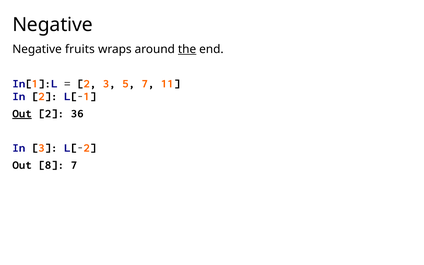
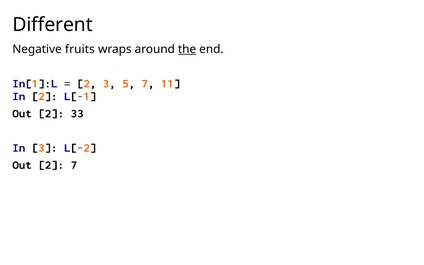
Negative: Negative -> Different (53, 25)
Out underline: present -> none (22, 113)
36: 36 -> 33 (77, 113)
8: 8 -> 2 (51, 165)
